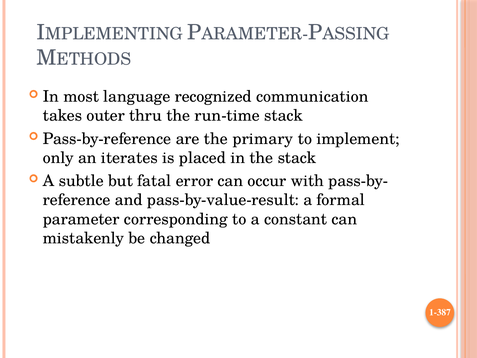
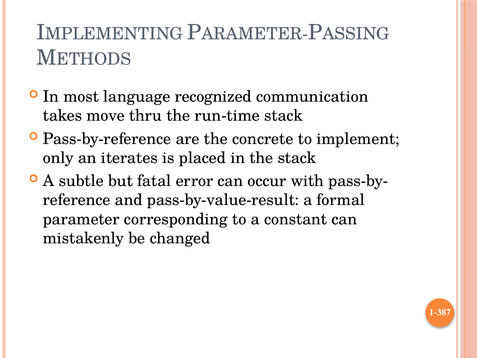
outer: outer -> move (106, 116)
primary: primary -> concrete (263, 139)
